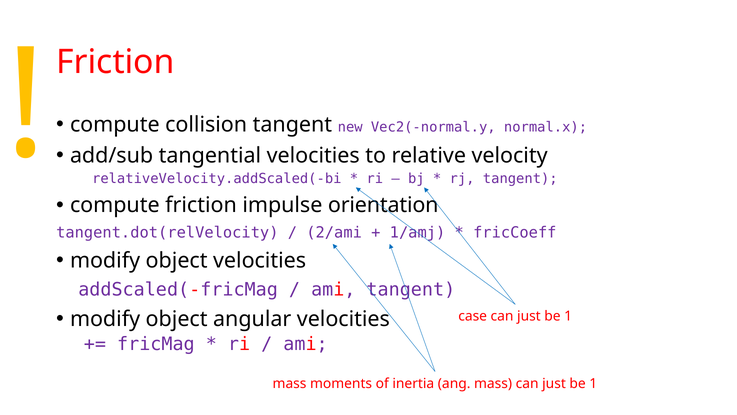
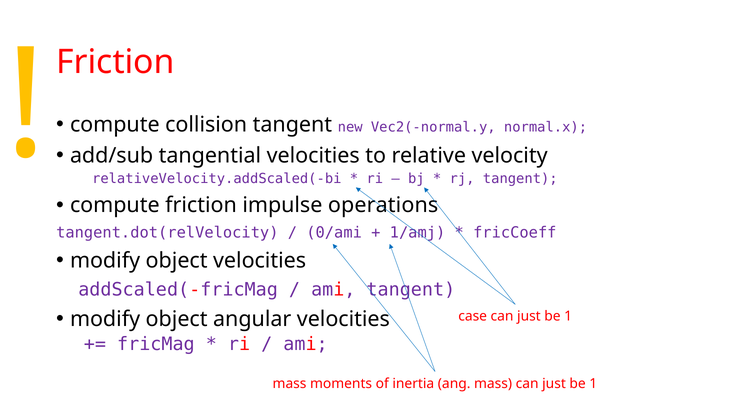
orientation: orientation -> operations (383, 205)
2/ami: 2/ami -> 0/ami (334, 233)
